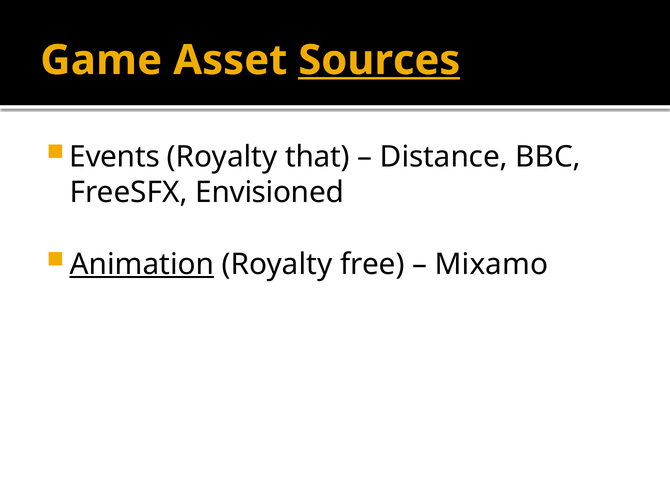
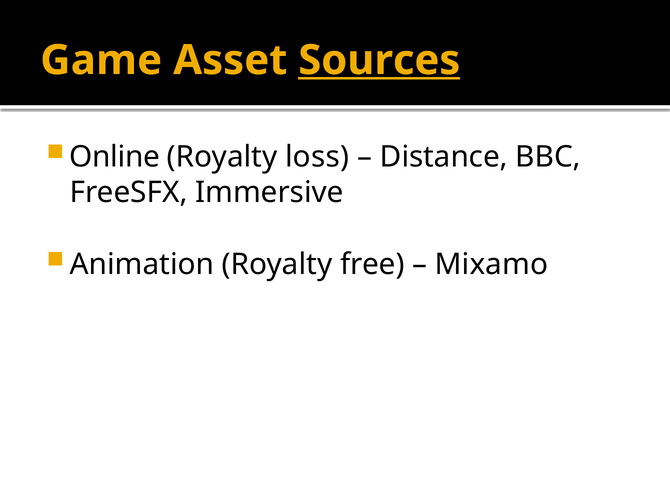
Events: Events -> Online (115, 157)
that: that -> loss (317, 157)
Envisioned: Envisioned -> Immersive (269, 192)
Animation underline: present -> none (142, 264)
